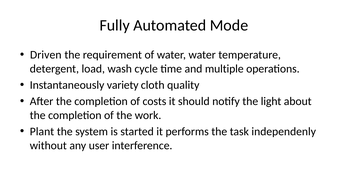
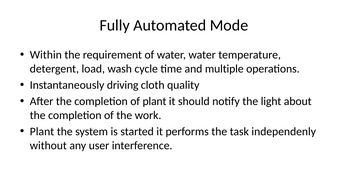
Driven: Driven -> Within (46, 55)
variety: variety -> driving (123, 85)
of costs: costs -> plant (154, 101)
